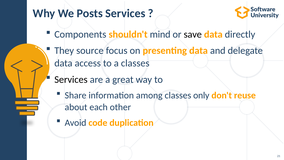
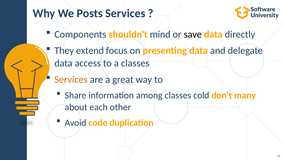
source: source -> extend (90, 51)
Services colour: black -> orange (71, 79)
only: only -> cold (201, 95)
reuse: reuse -> many (245, 95)
